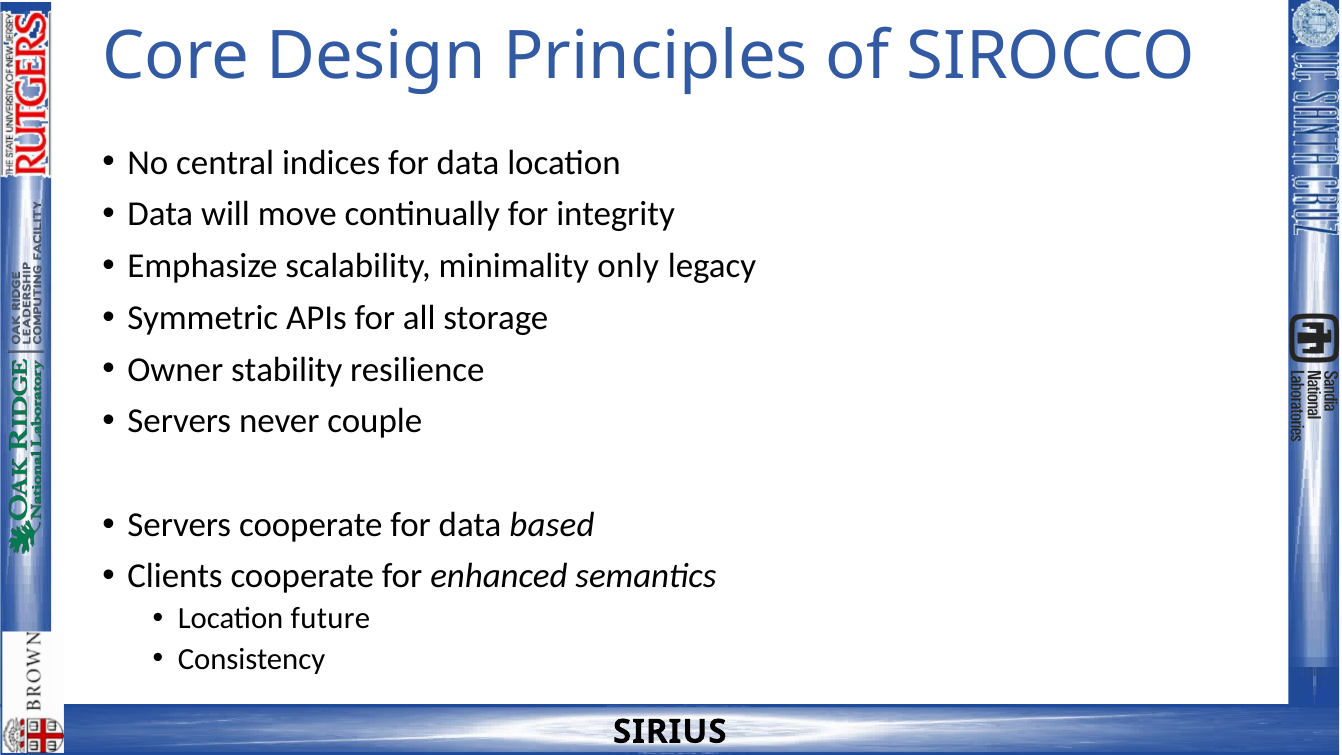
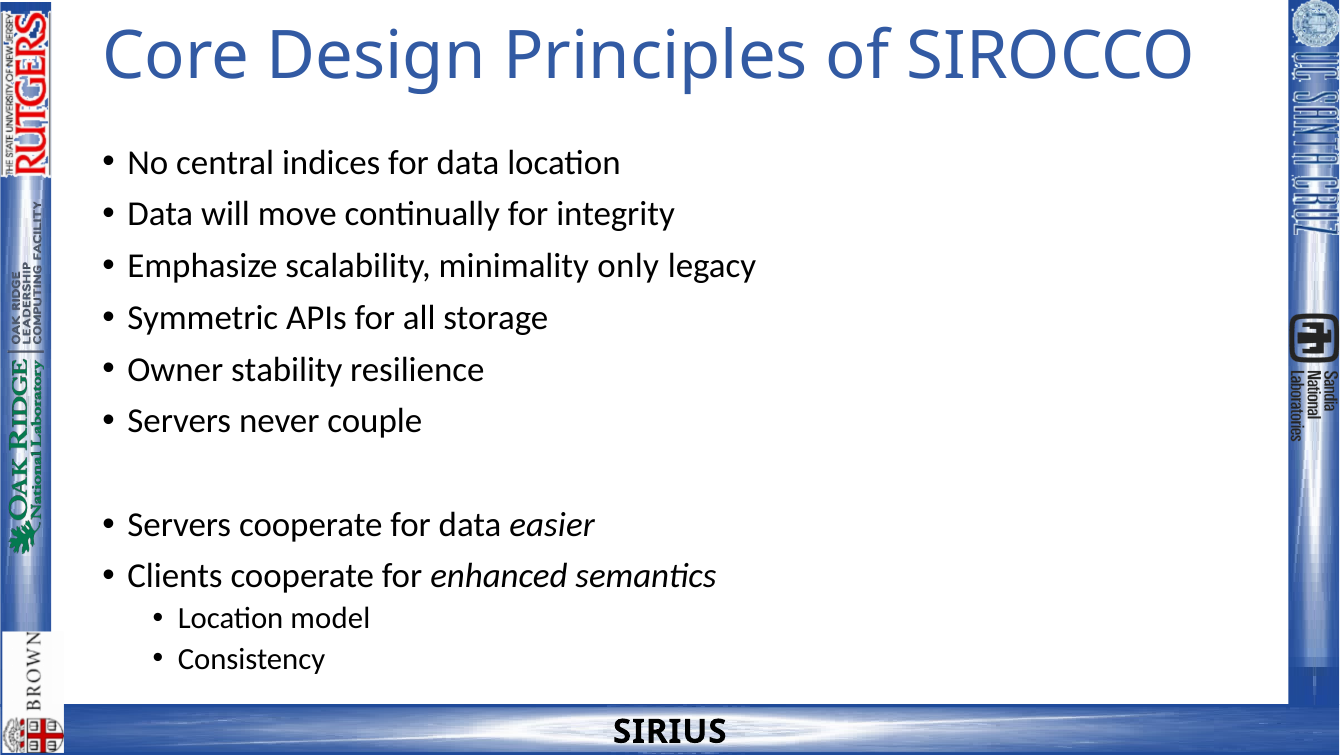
based: based -> easier (552, 525)
future: future -> model (330, 619)
